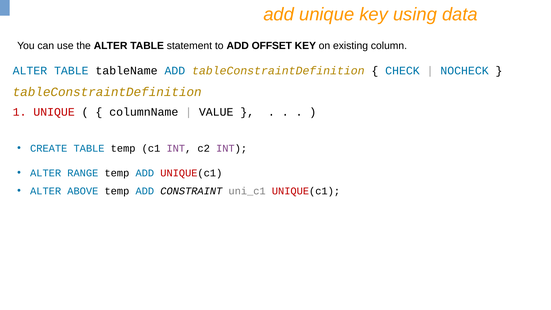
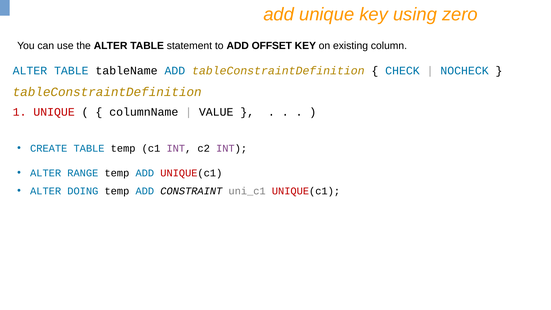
data: data -> zero (460, 14)
ABOVE: ABOVE -> DOING (83, 191)
